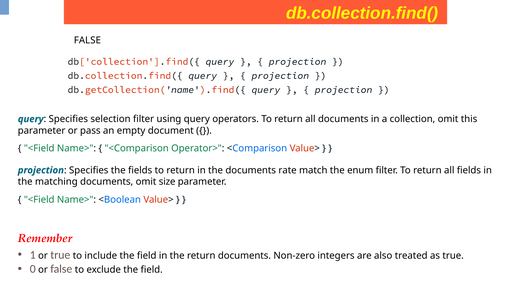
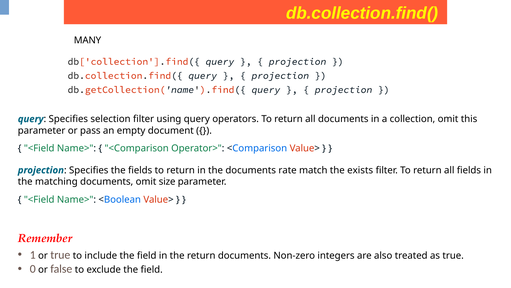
FALSE: FALSE -> MANY (87, 40)
enum: enum -> exists (360, 170)
